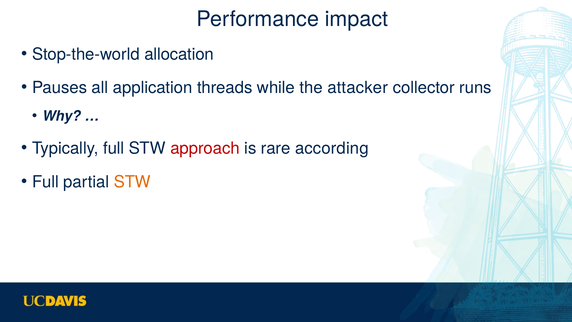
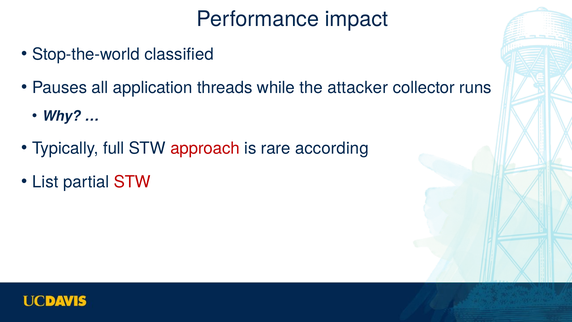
allocation: allocation -> classified (179, 54)
Full: Full -> List (45, 182)
STW colour: orange -> red (132, 182)
